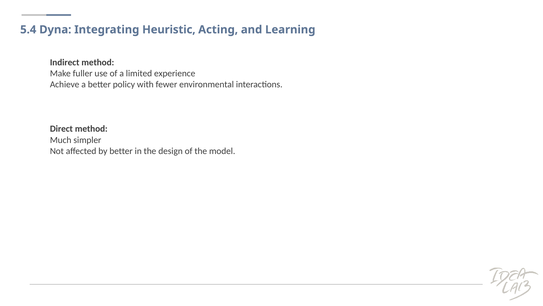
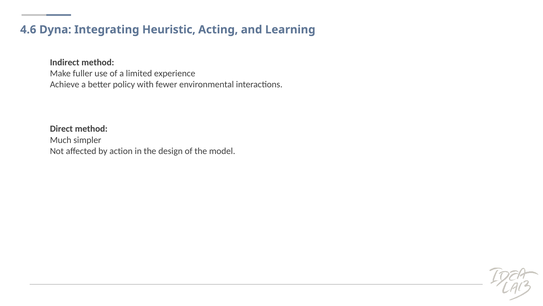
5.4: 5.4 -> 4.6 (28, 30)
by better: better -> action (121, 151)
